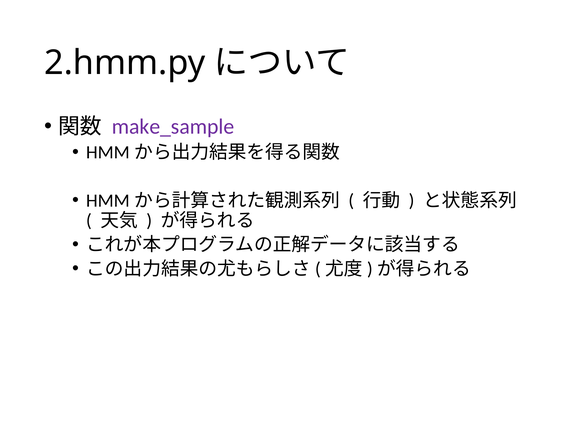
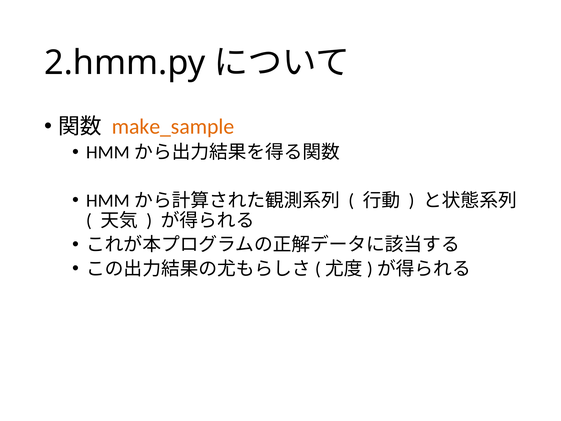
make_sample colour: purple -> orange (173, 126)
